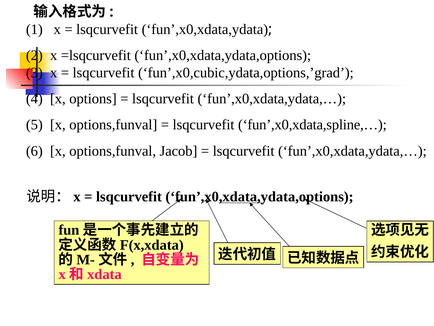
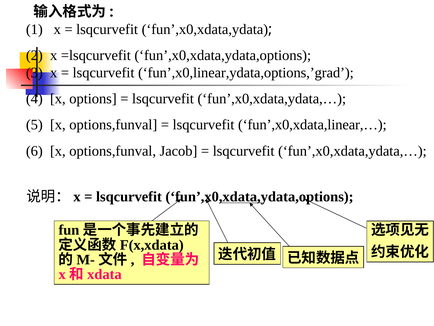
fun’,x0,cubic,ydata,options,’grad: fun’,x0,cubic,ydata,options,’grad -> fun’,x0,linear,ydata,options,’grad (246, 73)
fun’,x0,xdata,spline,…: fun’,x0,xdata,spline,… -> fun’,x0,xdata,linear,… (312, 125)
